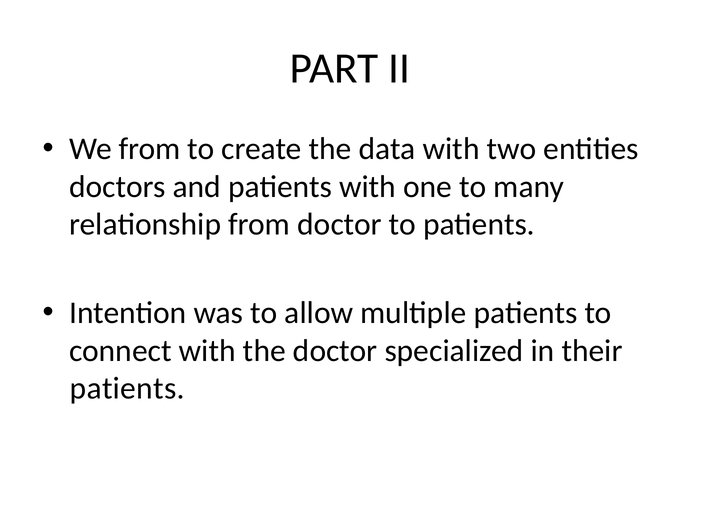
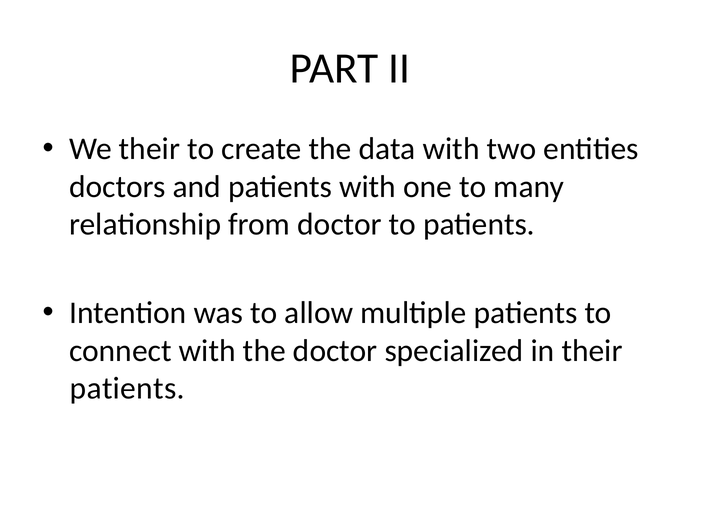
We from: from -> their (149, 149)
